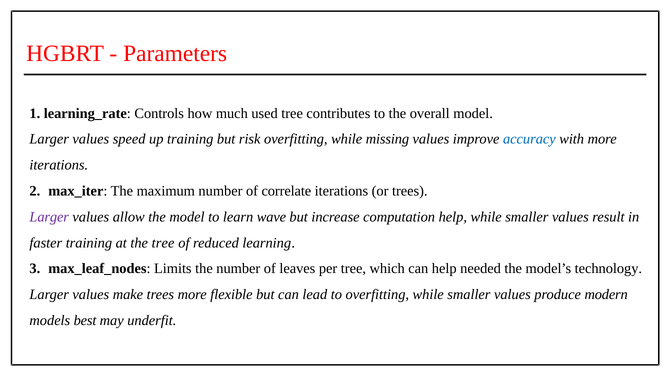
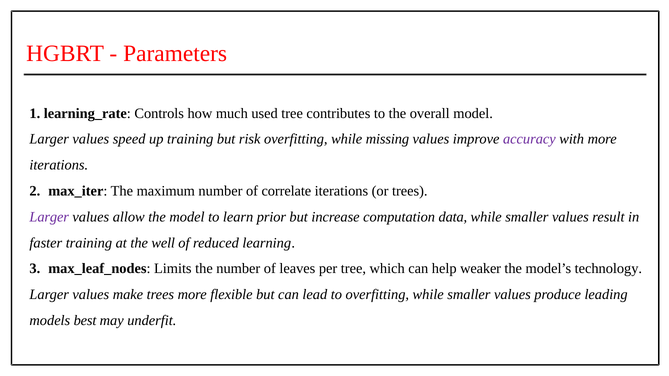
accuracy colour: blue -> purple (529, 139)
wave: wave -> prior (271, 217)
computation help: help -> data (453, 217)
the tree: tree -> well (163, 243)
needed: needed -> weaker (481, 269)
modern: modern -> leading (606, 295)
